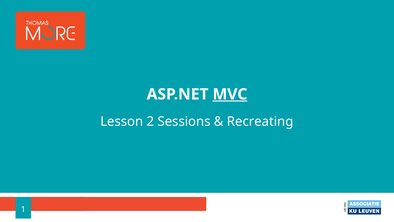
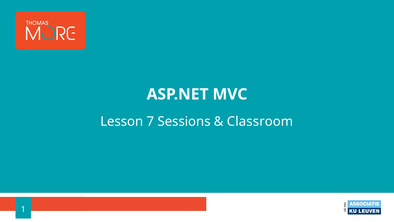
MVC underline: present -> none (230, 94)
2: 2 -> 7 (150, 121)
Recreating: Recreating -> Classroom (260, 121)
